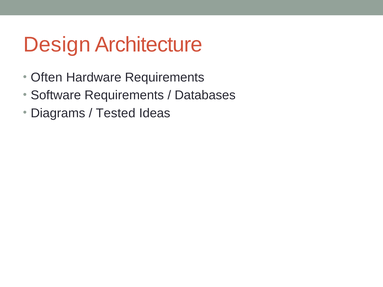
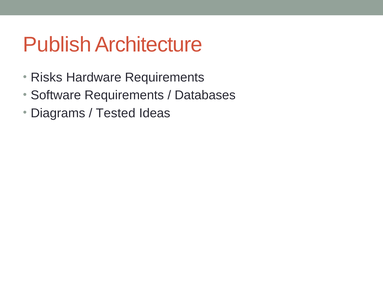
Design: Design -> Publish (57, 45)
Often: Often -> Risks (47, 77)
